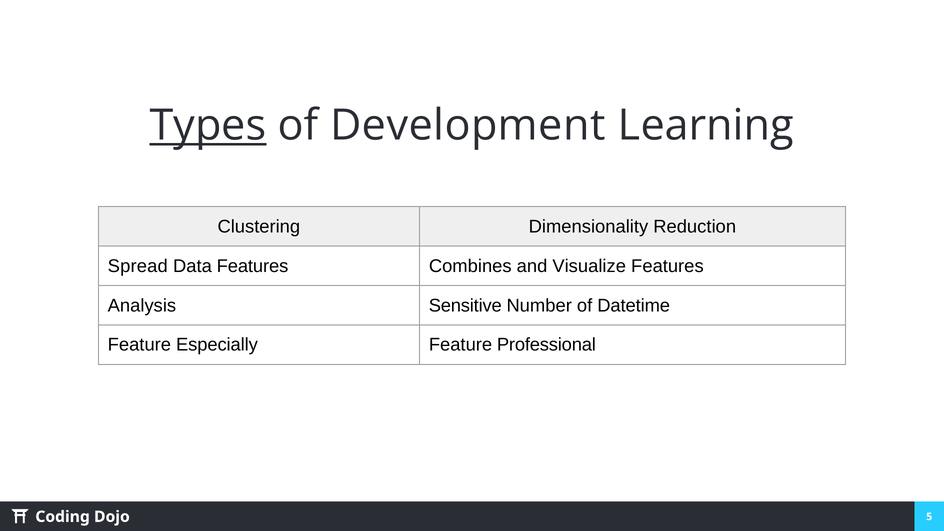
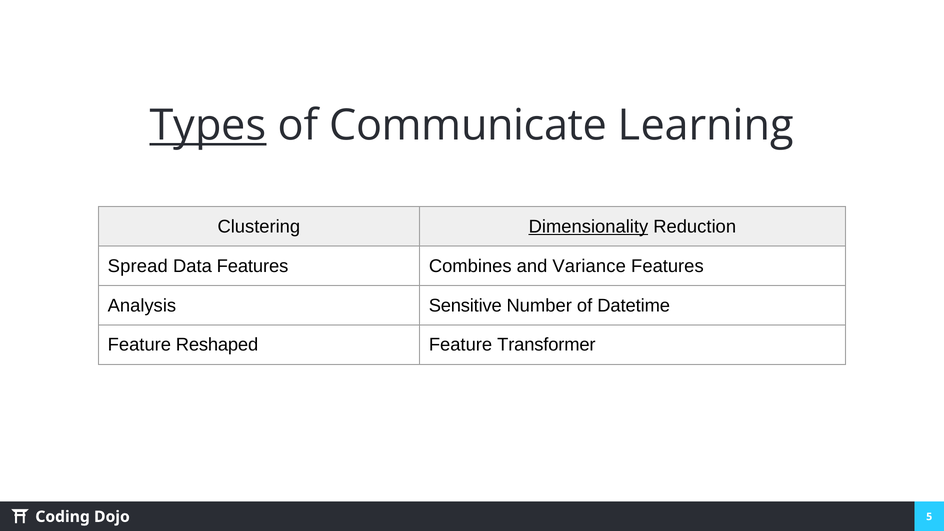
Development: Development -> Communicate (468, 126)
Dimensionality underline: none -> present (588, 227)
Visualize: Visualize -> Variance (589, 266)
Especially: Especially -> Reshaped (217, 345)
Professional: Professional -> Transformer (546, 345)
